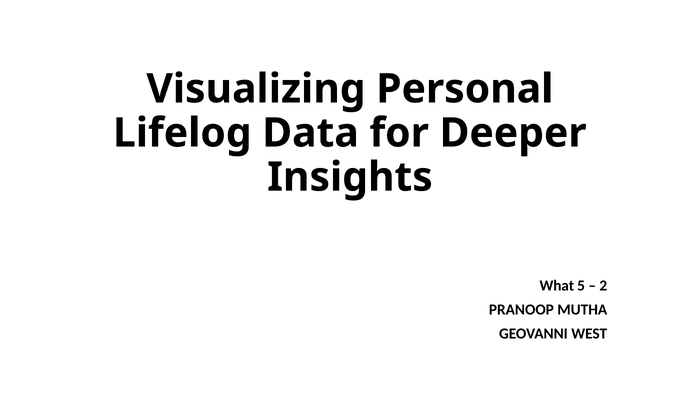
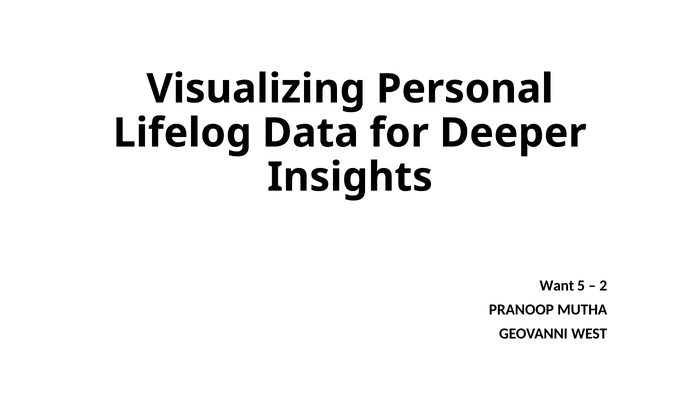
What: What -> Want (557, 286)
